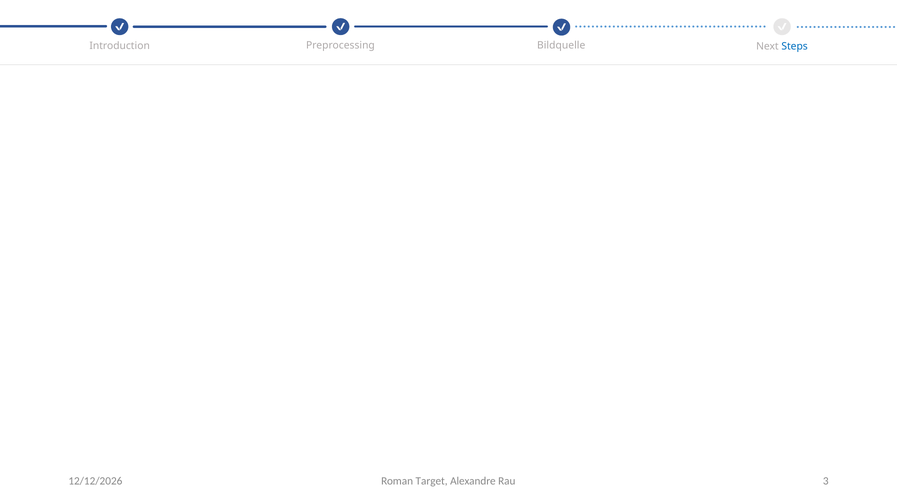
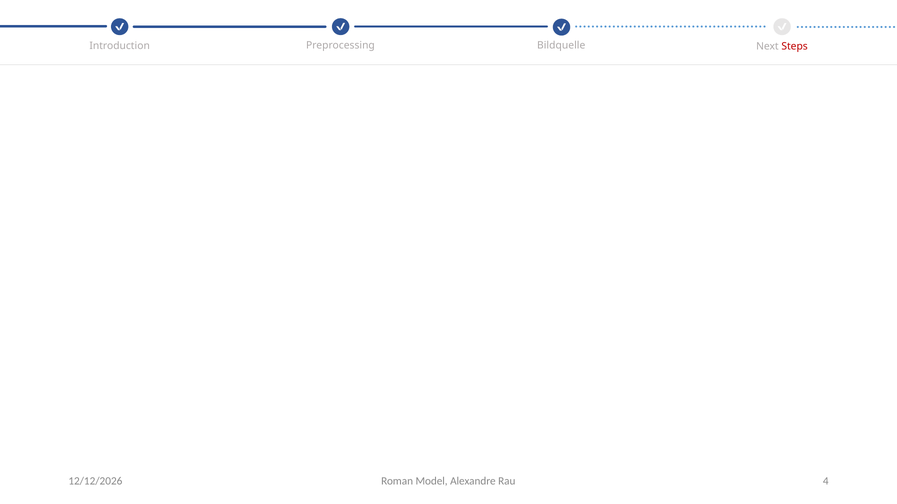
Steps colour: blue -> red (795, 46)
Target: Target -> Model (432, 482)
3: 3 -> 4 (826, 482)
